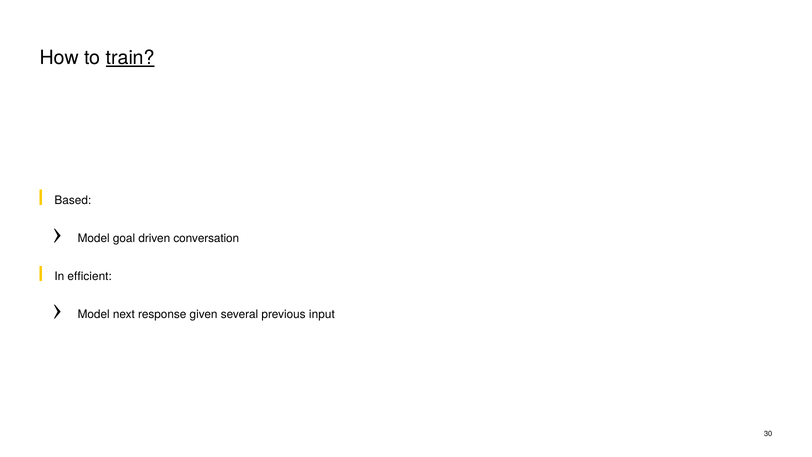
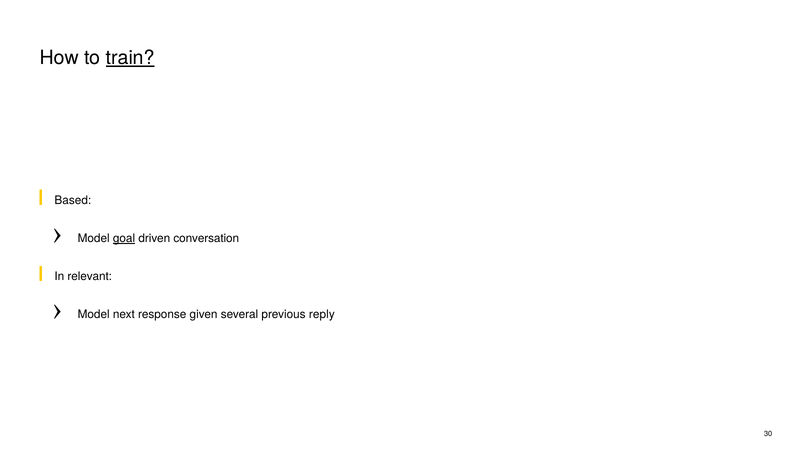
goal underline: none -> present (124, 238)
efficient: efficient -> relevant (90, 276)
input: input -> reply (322, 314)
